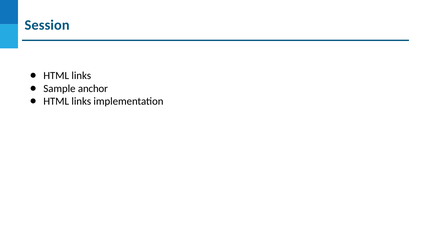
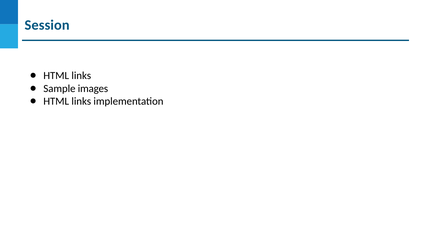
anchor: anchor -> images (93, 89)
